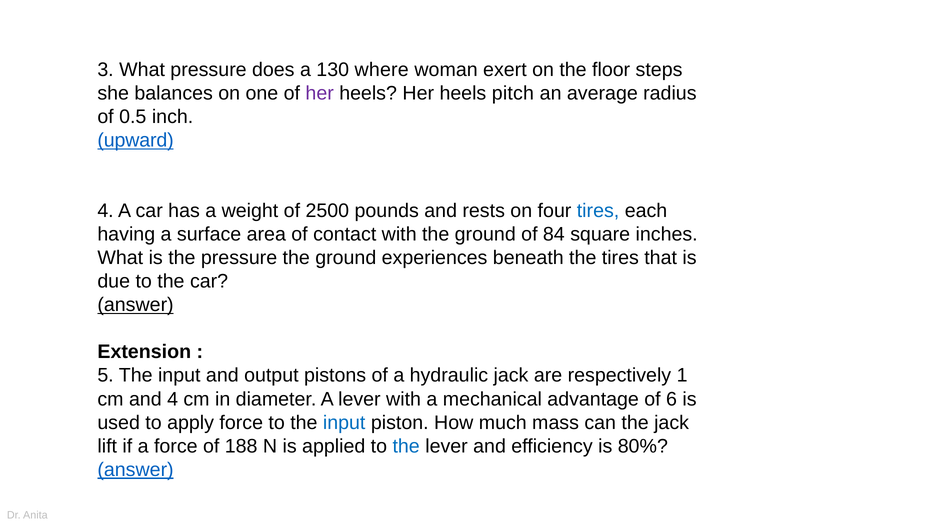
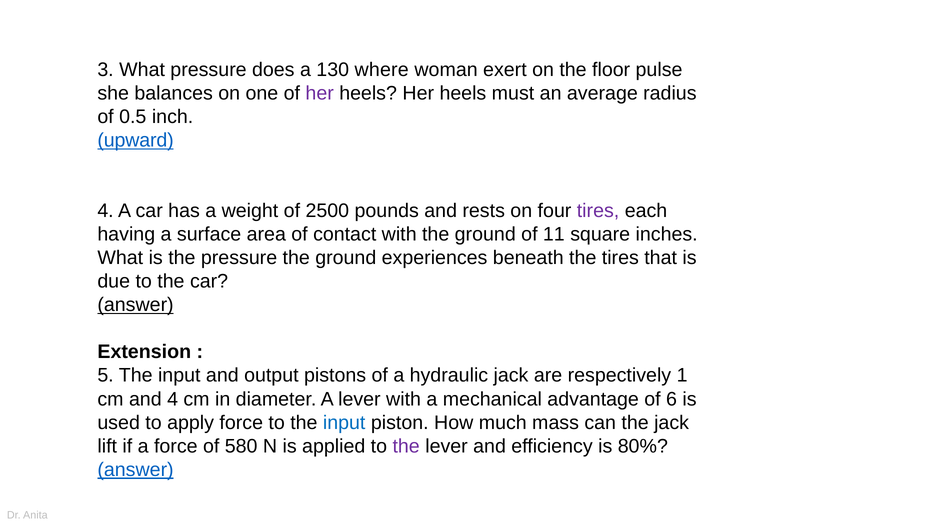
steps: steps -> pulse (659, 70)
pitch: pitch -> must (513, 93)
tires colour: blue -> purple (598, 211)
84: 84 -> 11 (554, 234)
188: 188 -> 580 (241, 446)
the colour: blue -> purple (406, 446)
